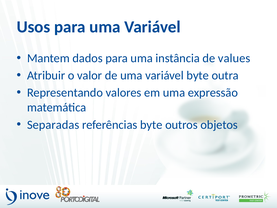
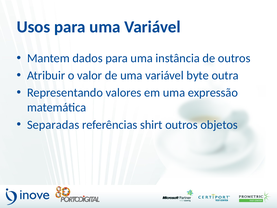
de values: values -> outros (234, 58)
referências byte: byte -> shirt (151, 125)
